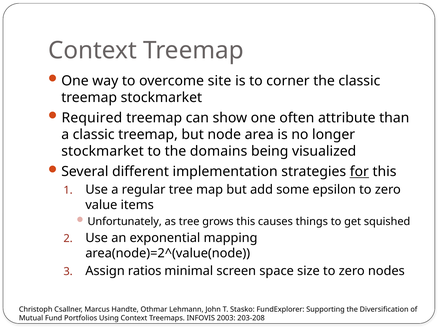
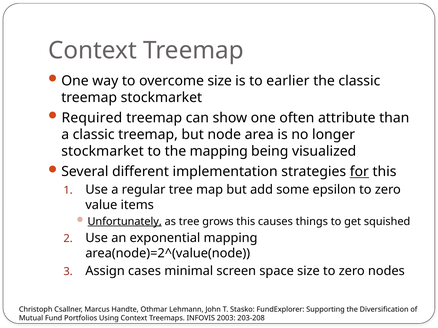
overcome site: site -> size (220, 81)
corner: corner -> earlier (288, 81)
the domains: domains -> mapping (219, 152)
Unfortunately underline: none -> present (125, 222)
ratios: ratios -> cases (145, 271)
